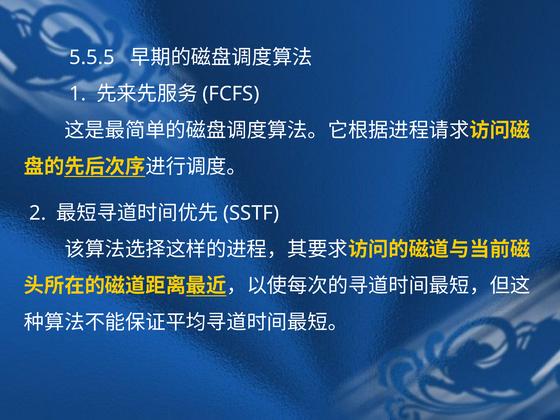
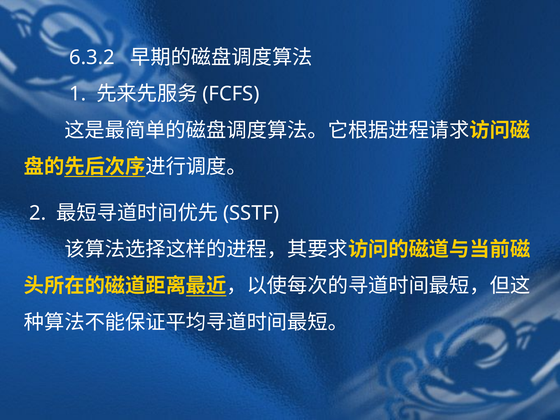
5.5.5: 5.5.5 -> 6.3.2 (92, 58)
